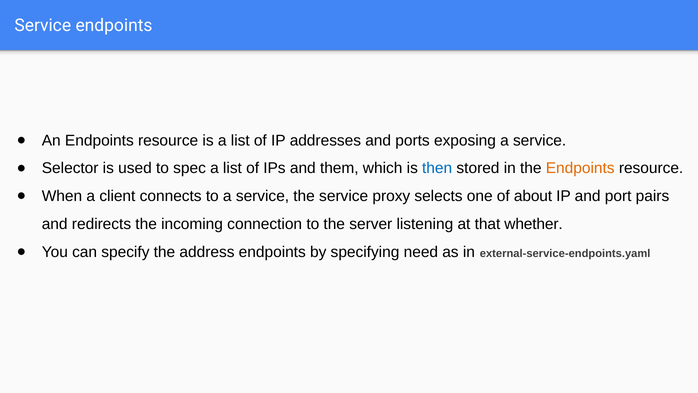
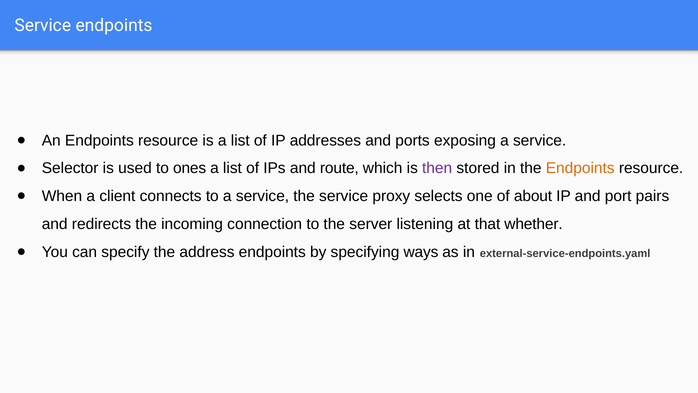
spec: spec -> ones (190, 168)
them: them -> route (339, 168)
then colour: blue -> purple (437, 168)
need: need -> ways (421, 252)
